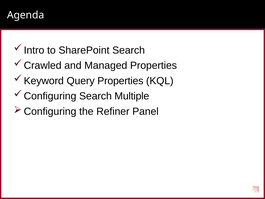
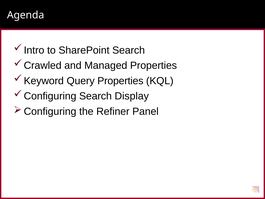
Multiple: Multiple -> Display (132, 96)
